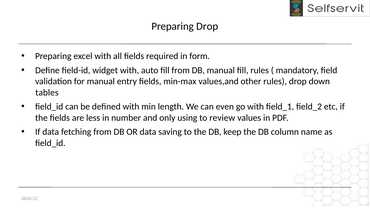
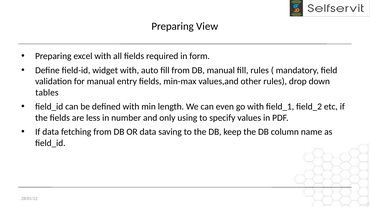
Preparing Drop: Drop -> View (207, 26)
review: review -> specify (222, 118)
